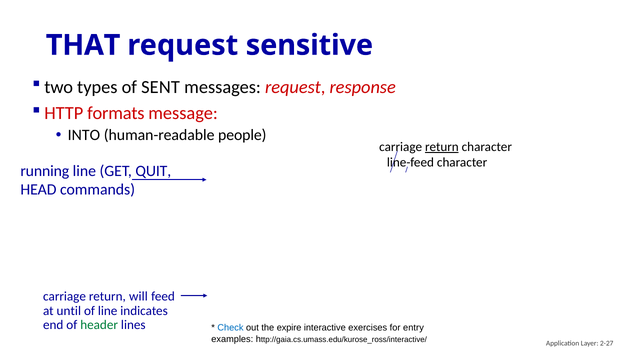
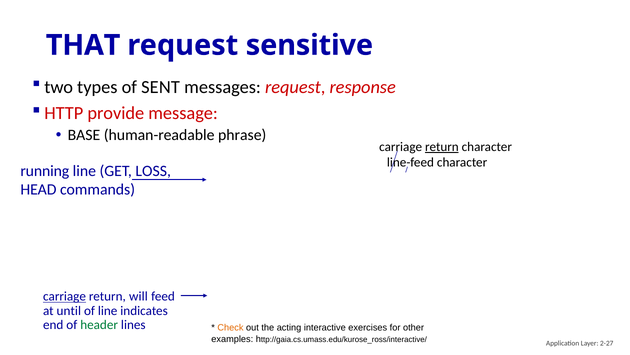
formats: formats -> provide (116, 113)
INTO: INTO -> BASE (84, 135)
people: people -> phrase (242, 135)
QUIT: QUIT -> LOSS (153, 171)
carriage underline: none -> present (65, 296)
Check colour: blue -> orange (231, 327)
expire: expire -> acting (289, 327)
entry: entry -> other (414, 327)
